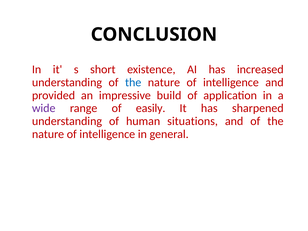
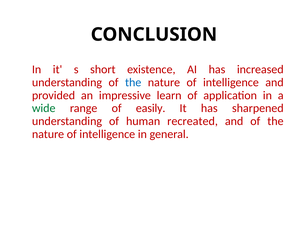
build: build -> learn (169, 95)
wide colour: purple -> green (44, 108)
situations: situations -> recreated (193, 121)
